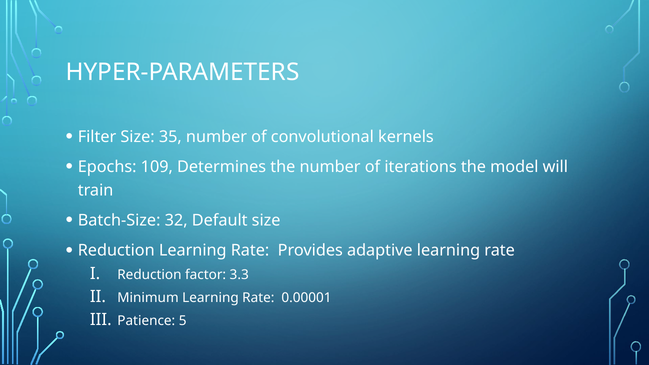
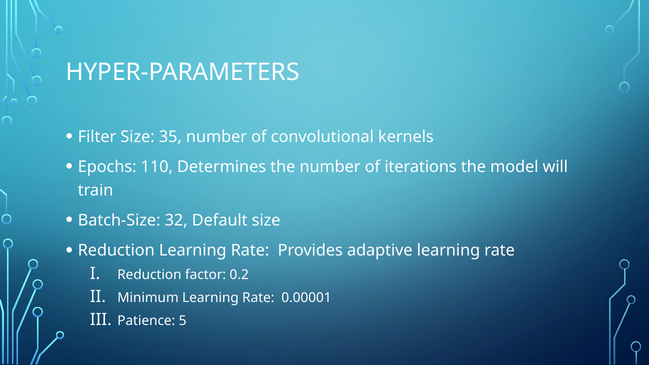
109: 109 -> 110 (157, 167)
3.3: 3.3 -> 0.2 (239, 275)
